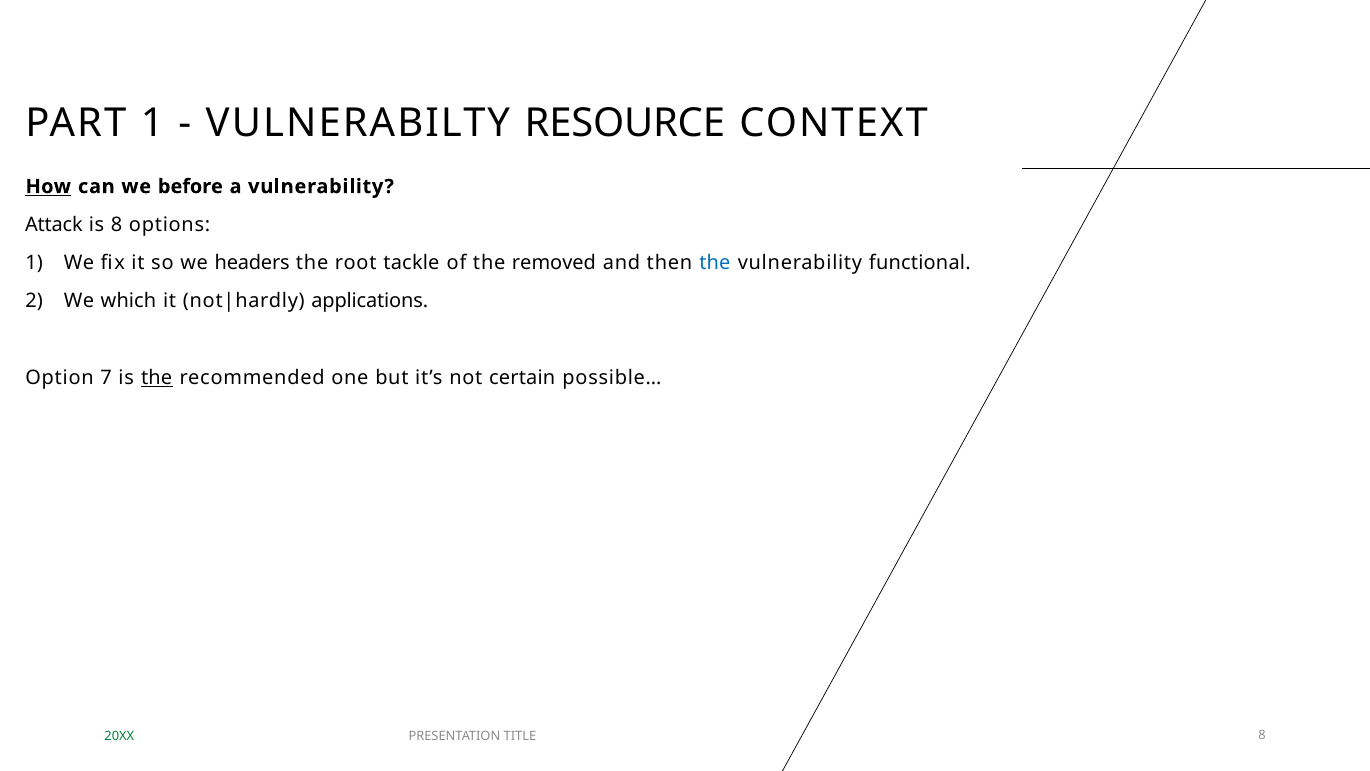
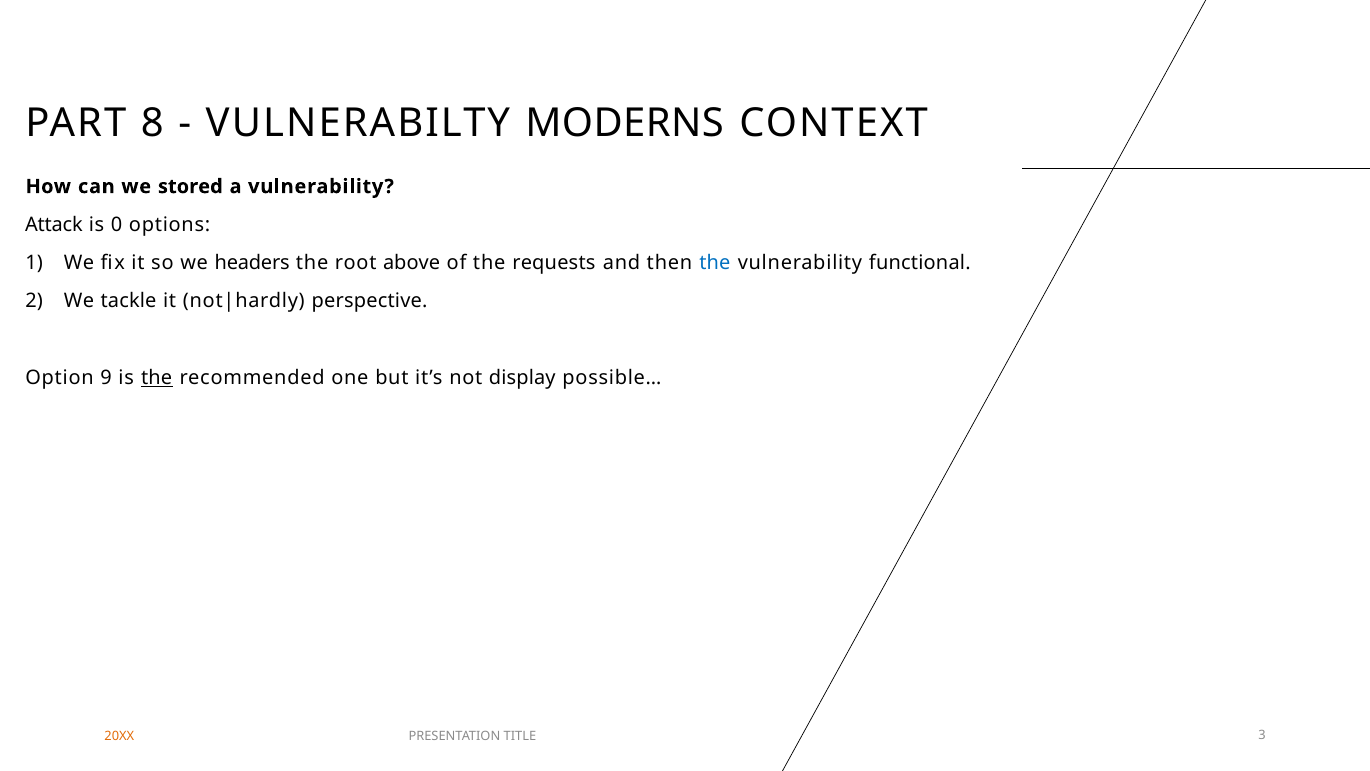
PART 1: 1 -> 8 (152, 124)
RESOURCE: RESOURCE -> MODERNS (625, 124)
How underline: present -> none (48, 186)
before: before -> stored (190, 186)
is 8: 8 -> 0 (117, 225)
tackle: tackle -> above (412, 263)
removed: removed -> requests (554, 263)
which: which -> tackle (128, 301)
applications: applications -> perspective (370, 301)
7: 7 -> 9 (106, 378)
certain: certain -> display (522, 378)
20XX colour: green -> orange (119, 736)
TITLE 8: 8 -> 3 (1262, 735)
